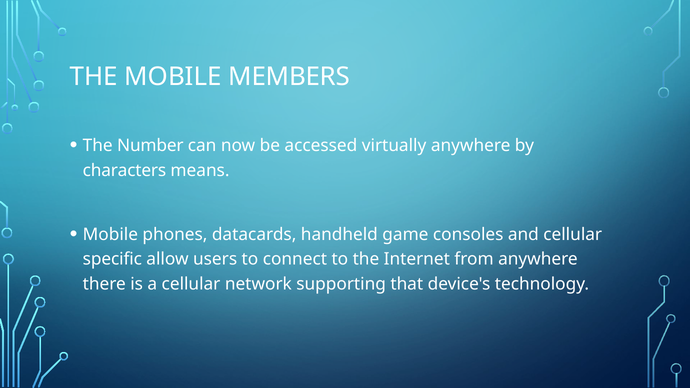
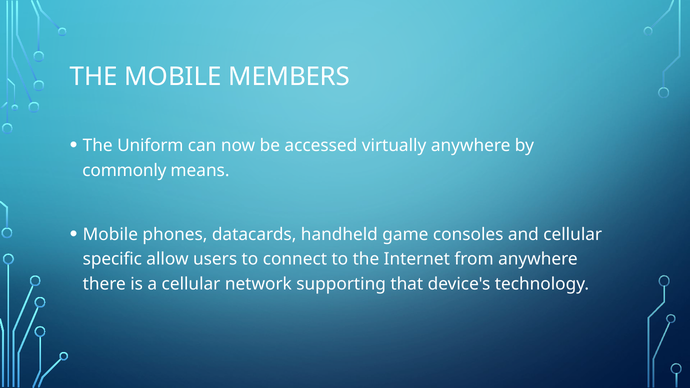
Number: Number -> Uniform (150, 146)
characters: characters -> commonly (124, 170)
